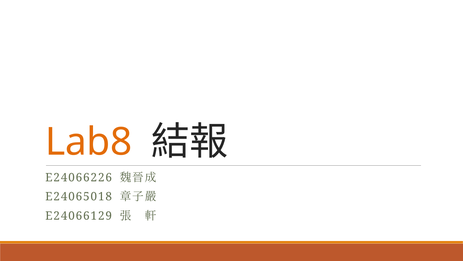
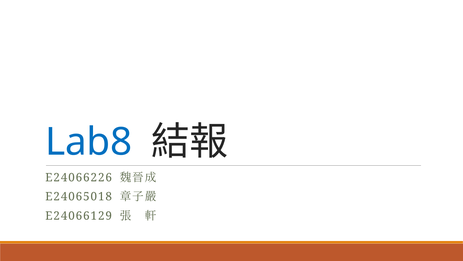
Lab8 colour: orange -> blue (89, 142)
